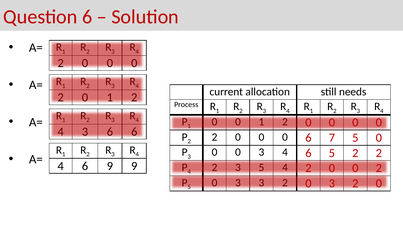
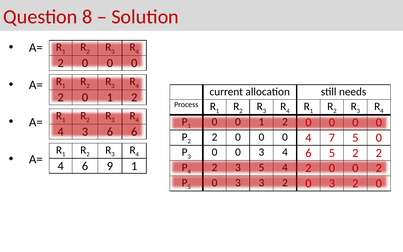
Question 6: 6 -> 8 (87, 17)
0 6: 6 -> 4 (308, 138)
9 9: 9 -> 1 (134, 166)
